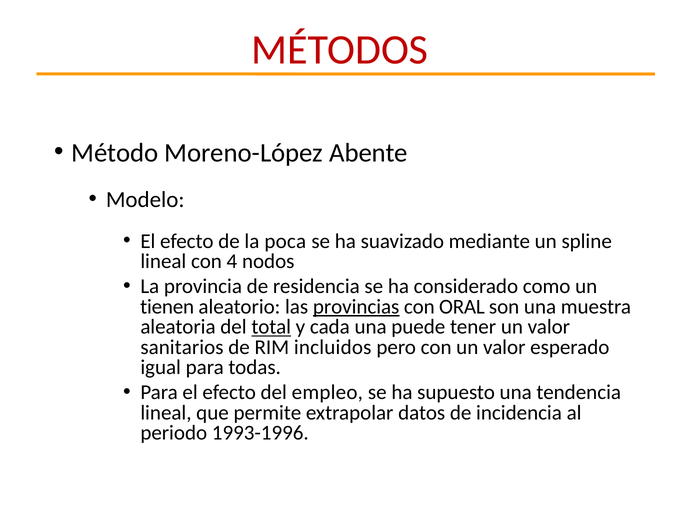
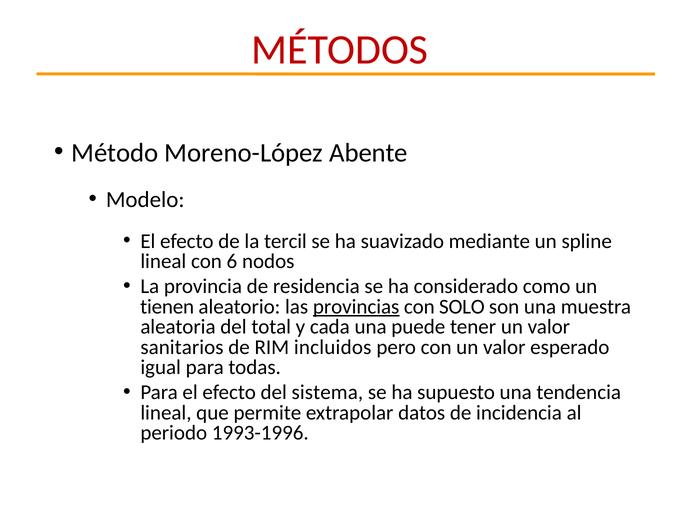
poca: poca -> tercil (285, 241)
4: 4 -> 6 (232, 261)
ORAL: ORAL -> SOLO (462, 307)
total underline: present -> none (271, 327)
empleo: empleo -> sistema (327, 392)
